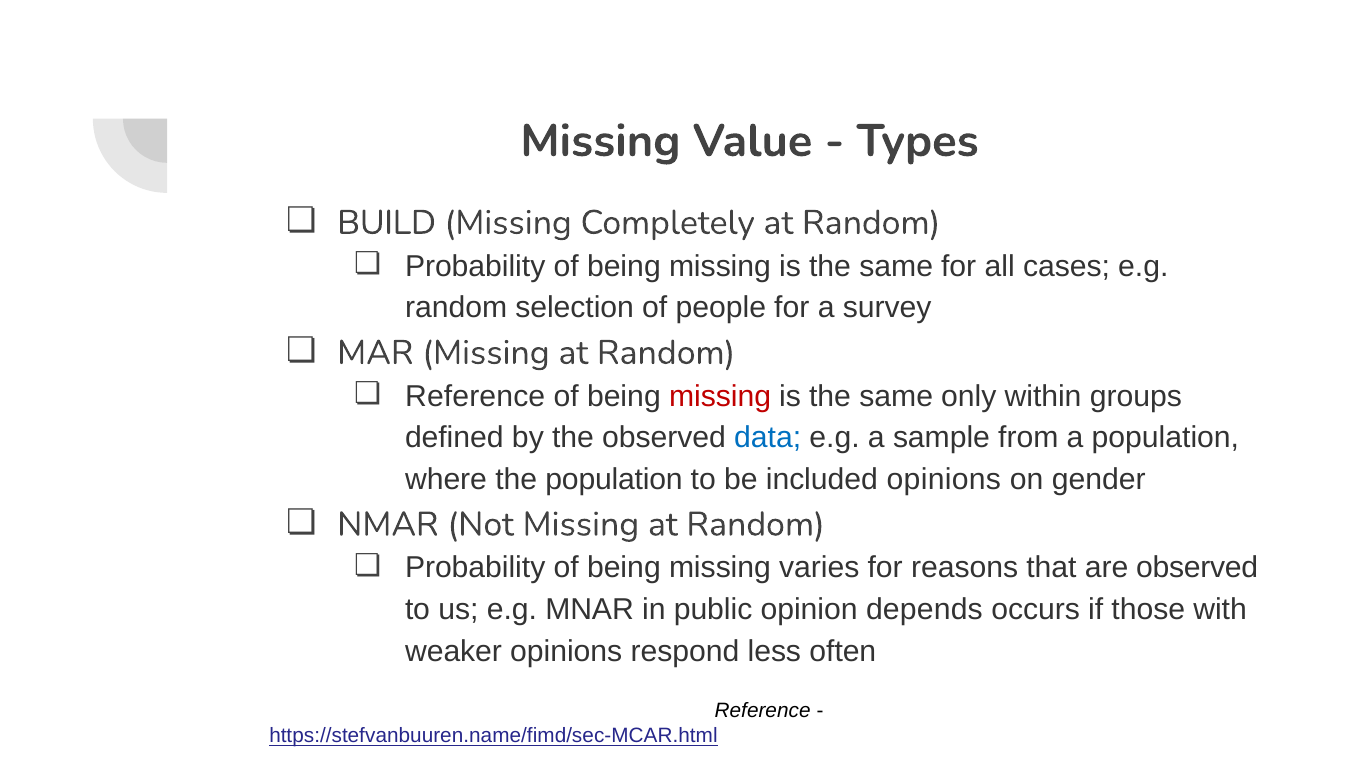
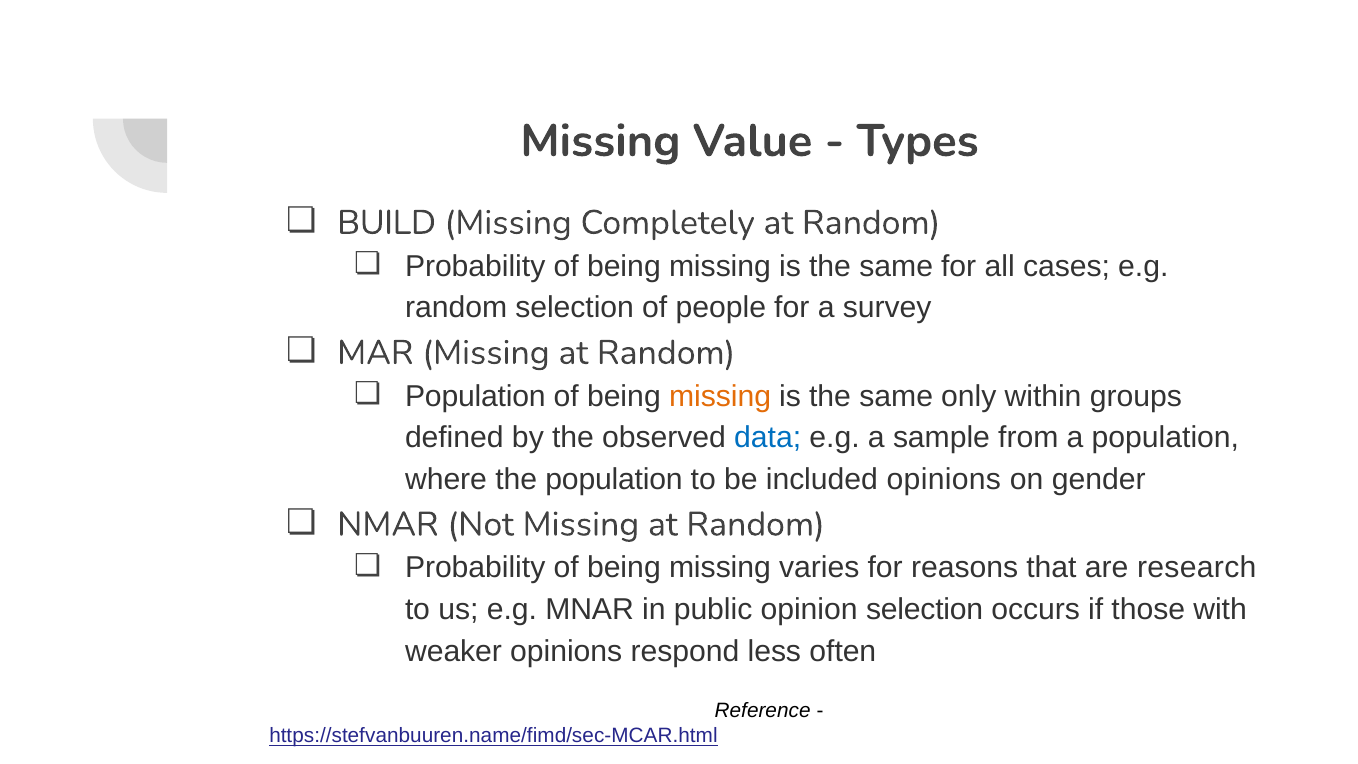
Reference: Reference -> Population (475, 396)
missing colour: red -> orange (720, 396)
are observed: observed -> research (1197, 568)
opinion depends: depends -> selection (925, 609)
